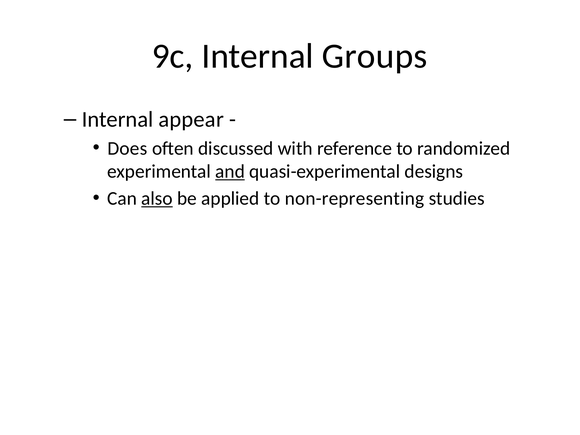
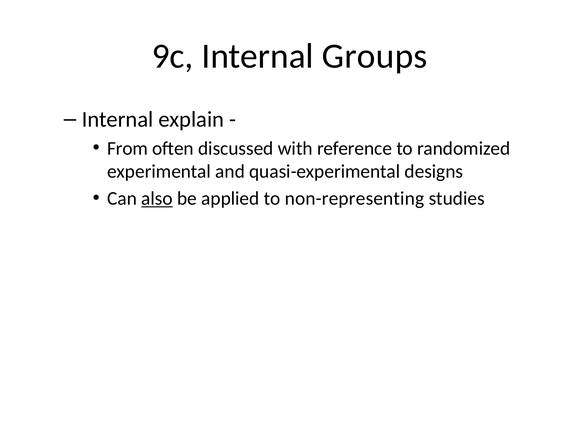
appear: appear -> explain (191, 120)
Does: Does -> From (128, 148)
and underline: present -> none (230, 171)
